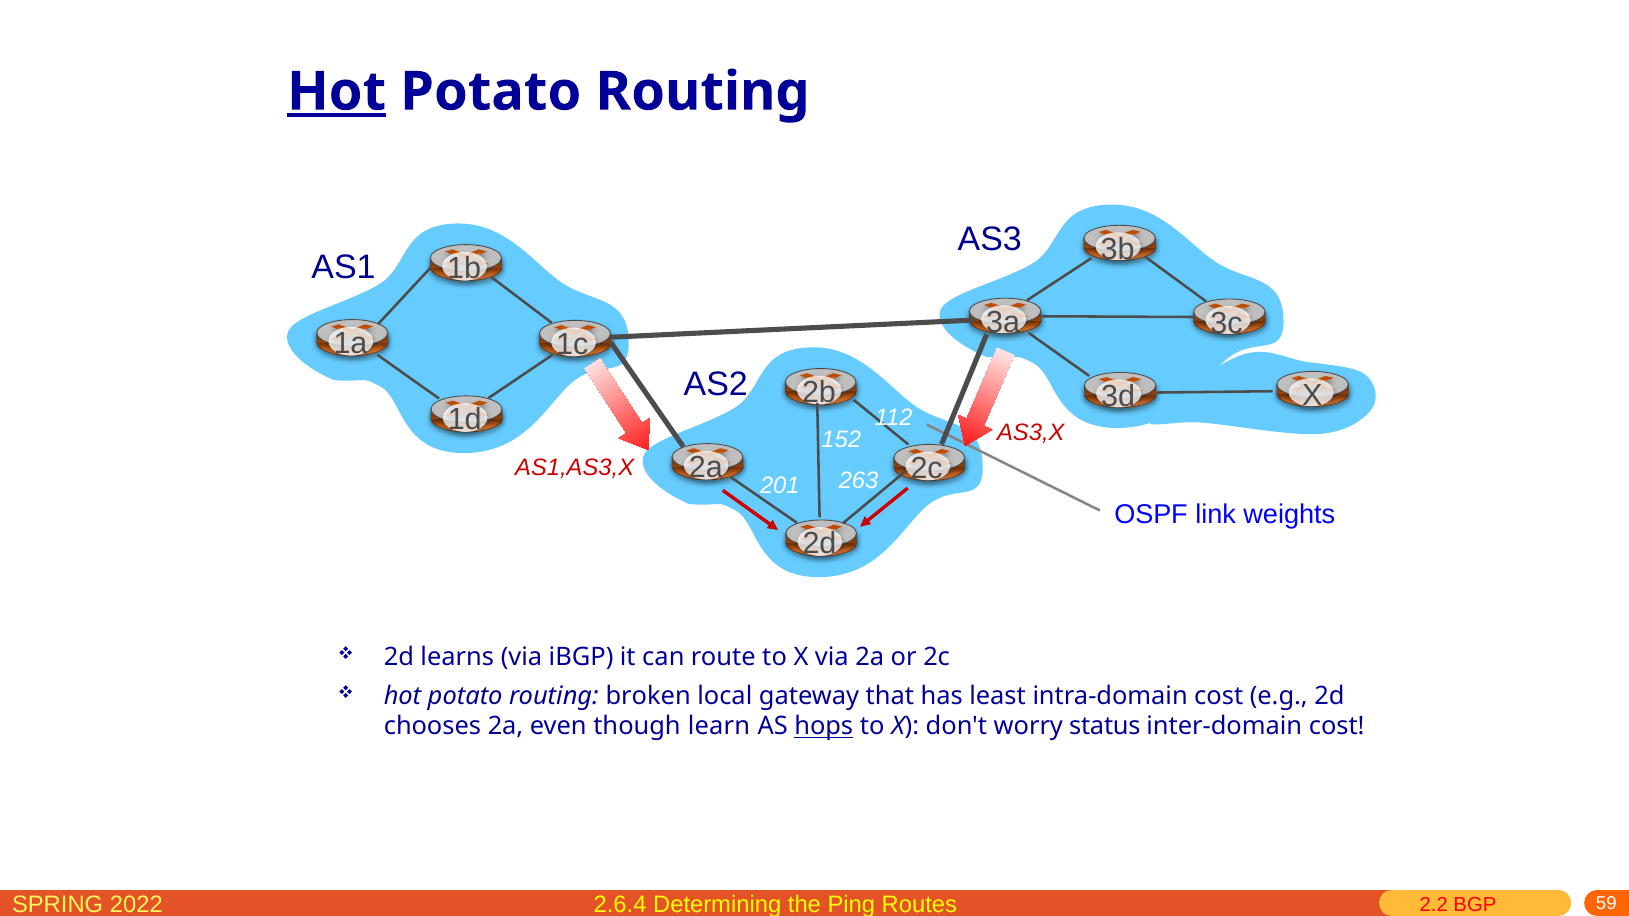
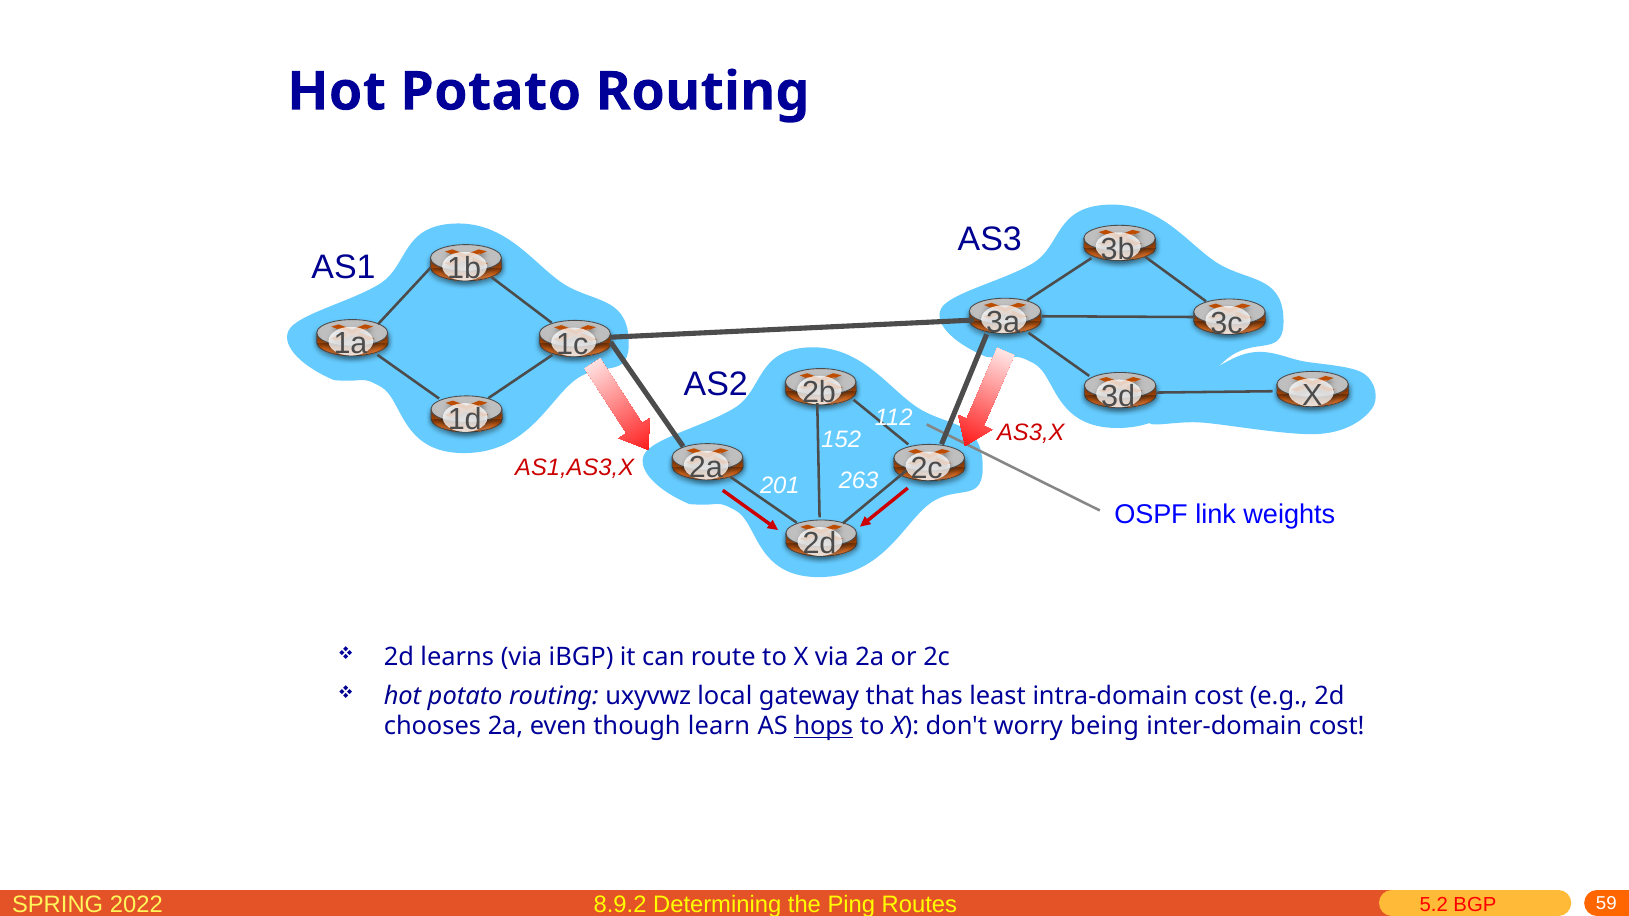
Hot underline: present -> none (337, 92)
broken: broken -> uxyvwz (648, 696)
status: status -> being (1105, 727)
2.6.4: 2.6.4 -> 8.9.2 (620, 905)
2.2: 2.2 -> 5.2 (1434, 905)
